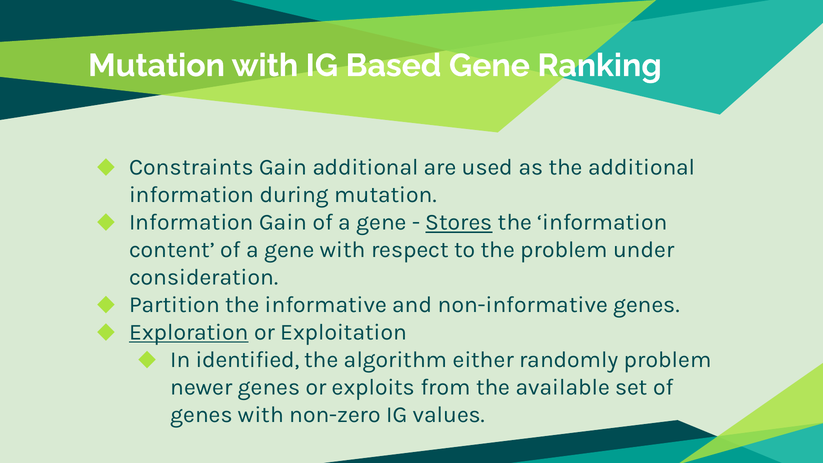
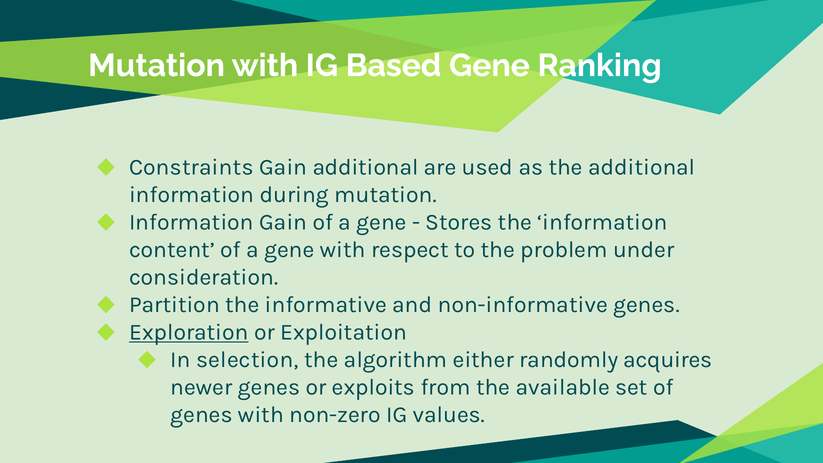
Stores underline: present -> none (459, 222)
identified: identified -> selection (247, 360)
randomly problem: problem -> acquires (668, 360)
